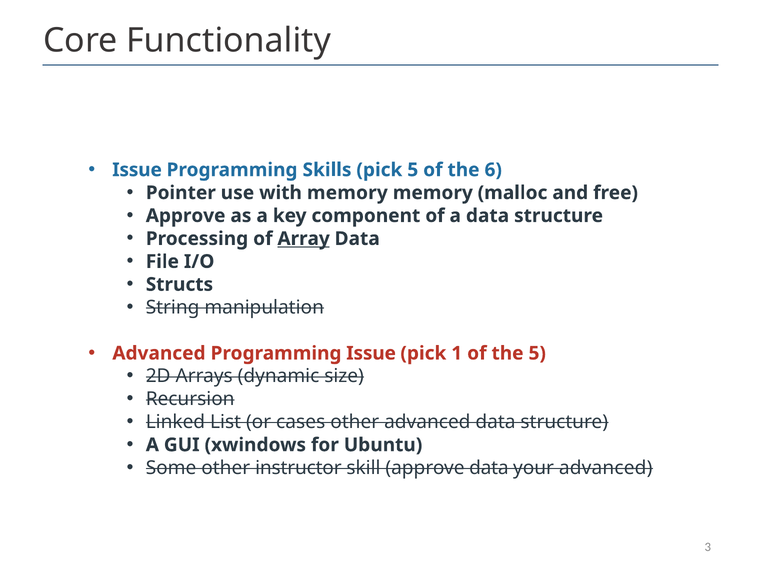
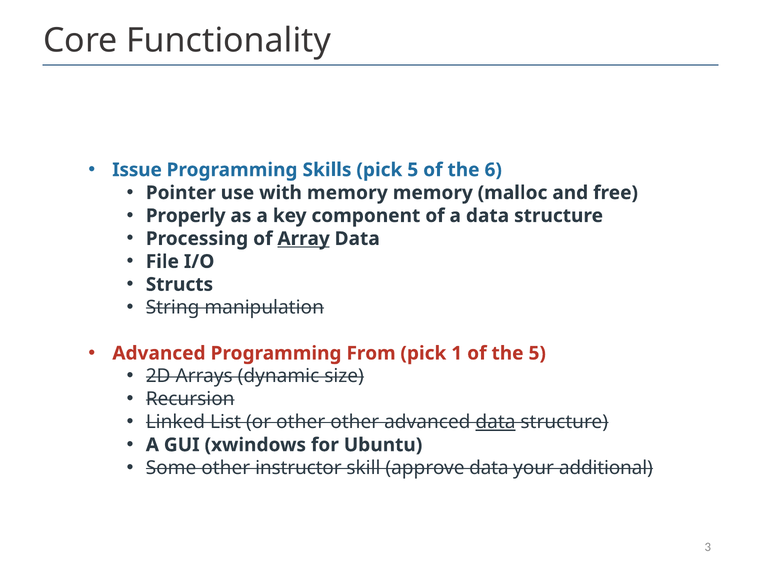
Approve: Approve -> Properly (186, 216)
Programming Issue: Issue -> From (371, 353)
or cases: cases -> other (301, 422)
data underline: none -> present (495, 422)
your advanced: advanced -> additional (606, 468)
